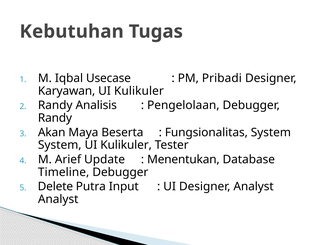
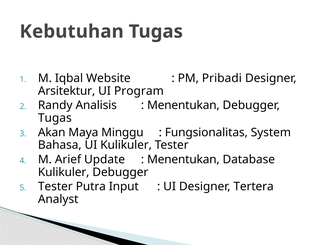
Usecase: Usecase -> Website (108, 78)
Karyawan: Karyawan -> Arsitektur (67, 91)
Kulikuler: Kulikuler -> Program (139, 91)
Pengelolaan: Pengelolaan -> Menentukan (183, 105)
Randy: Randy -> Tugas (55, 118)
Beserta: Beserta -> Minggu (122, 133)
System: System -> Bahasa (60, 145)
Timeline: Timeline -> Kulikuler (64, 172)
Delete: Delete -> Tester (55, 187)
Designer Analyst: Analyst -> Tertera (254, 187)
